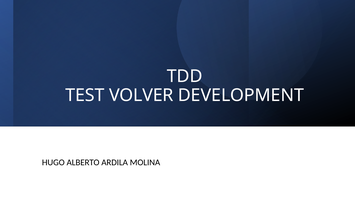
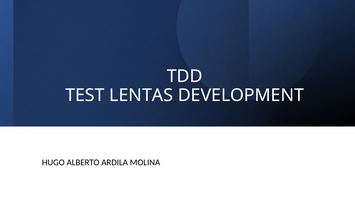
VOLVER: VOLVER -> LENTAS (141, 96)
